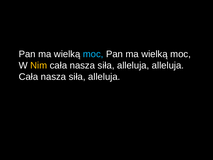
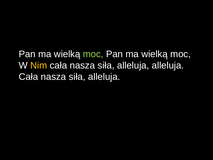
moc colour: light blue -> light green (93, 54)
